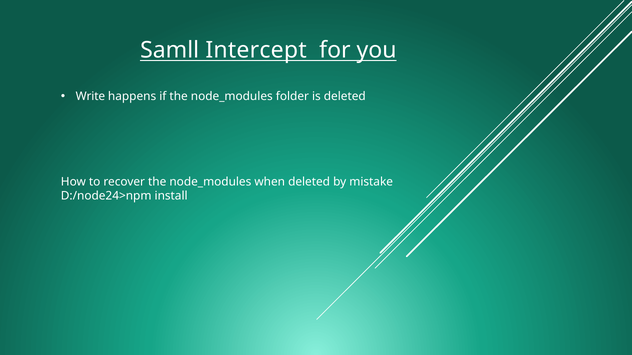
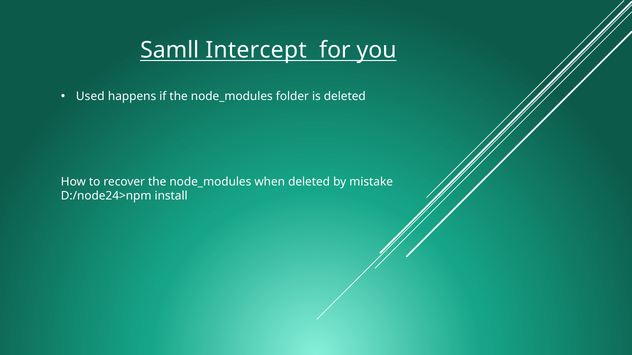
Write: Write -> Used (90, 97)
